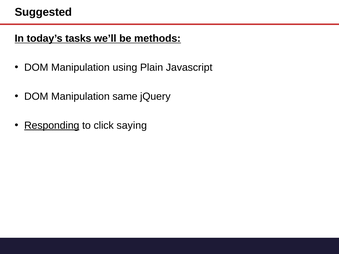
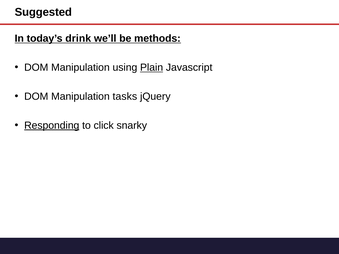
tasks: tasks -> drink (78, 39)
Plain underline: none -> present (152, 68)
same: same -> tasks (125, 97)
saying: saying -> snarky (132, 126)
